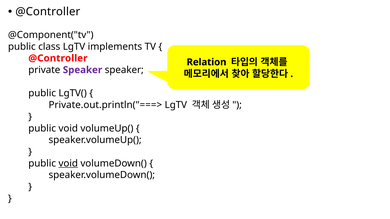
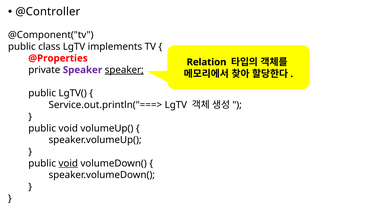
@Controller: @Controller -> @Properties (58, 58)
speaker underline: none -> present (124, 70)
Private.out.println("===>: Private.out.println("===> -> Service.out.println("===> (105, 105)
